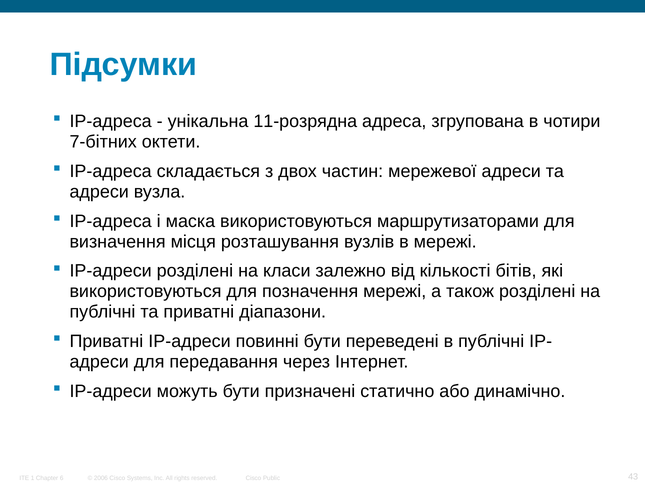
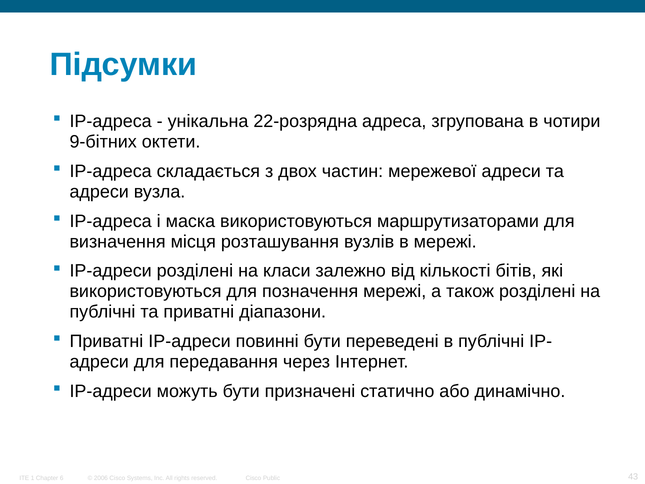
11-розрядна: 11-розрядна -> 22-розрядна (305, 121)
7-бітних: 7-бітних -> 9-бітних (103, 142)
